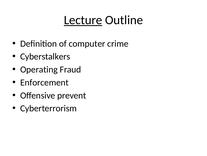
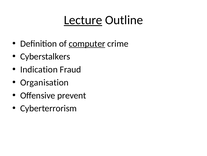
computer underline: none -> present (87, 43)
Operating: Operating -> Indication (39, 69)
Enforcement: Enforcement -> Organisation (44, 82)
